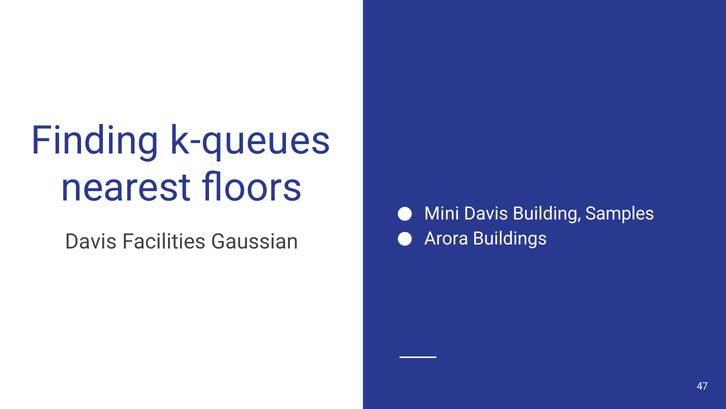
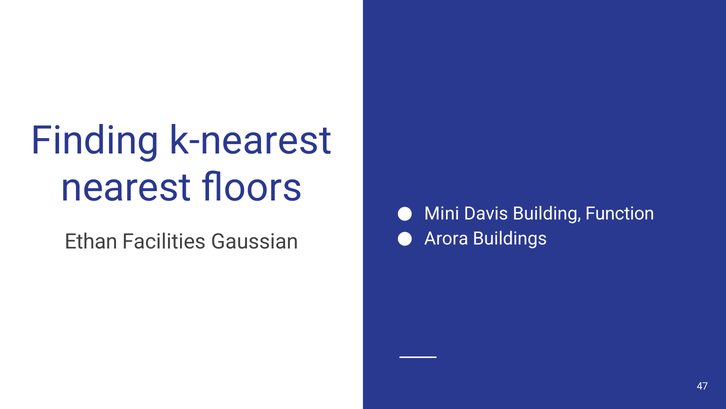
k-queues: k-queues -> k-nearest (251, 140)
Samples: Samples -> Function (620, 213)
Davis: Davis -> Ethan (91, 241)
